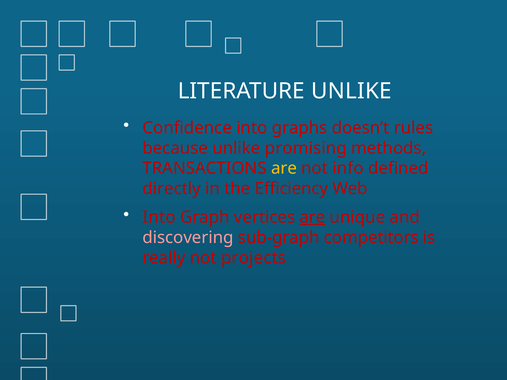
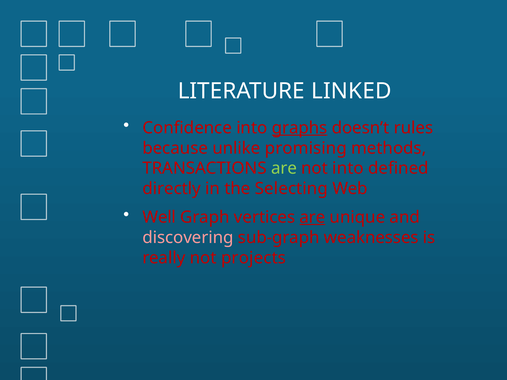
LITERATURE UNLIKE: UNLIKE -> LINKED (351, 91)
graphs underline: none -> present (300, 128)
are colour: yellow -> light green (284, 169)
not info: info -> into (348, 169)
Efficiency: Efficiency -> Selecting (291, 189)
Into: Into -> Well (159, 218)
competitors: competitors -> weaknesses (371, 238)
